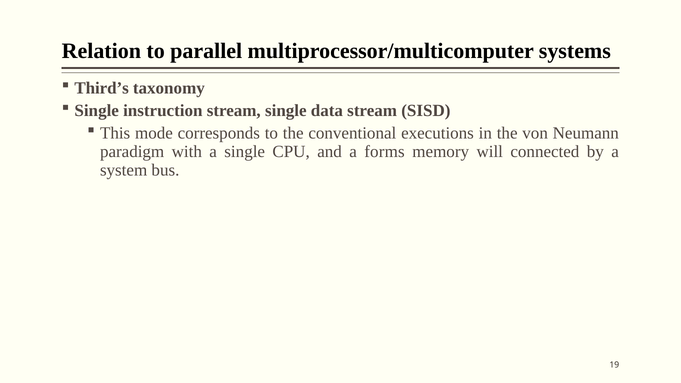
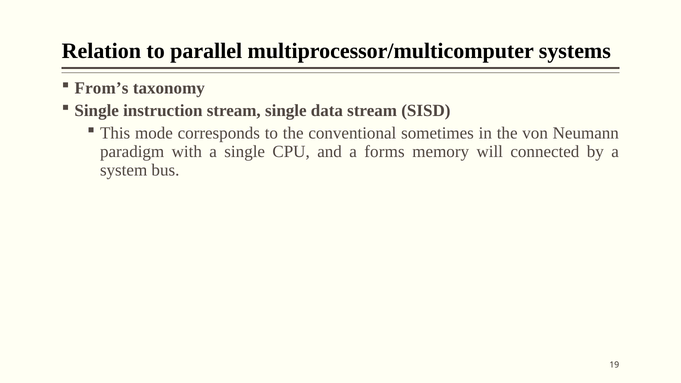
Third’s: Third’s -> From’s (101, 88)
executions: executions -> sometimes (438, 133)
